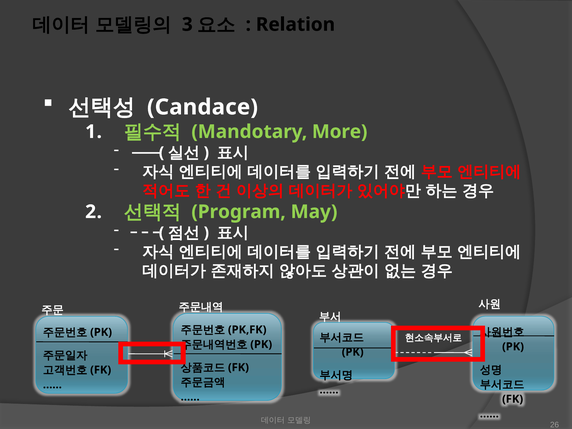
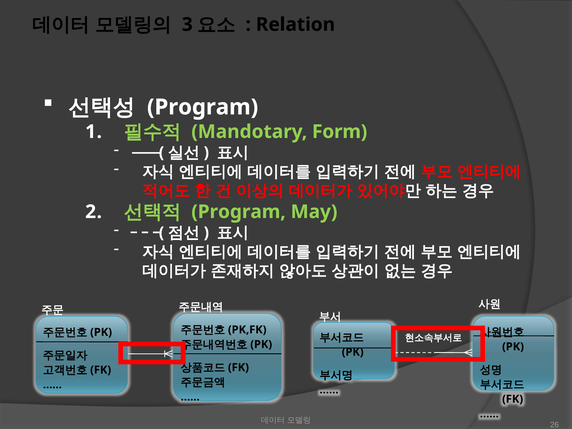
Candace: Candace -> Program (203, 107)
More: More -> Form (340, 132)
